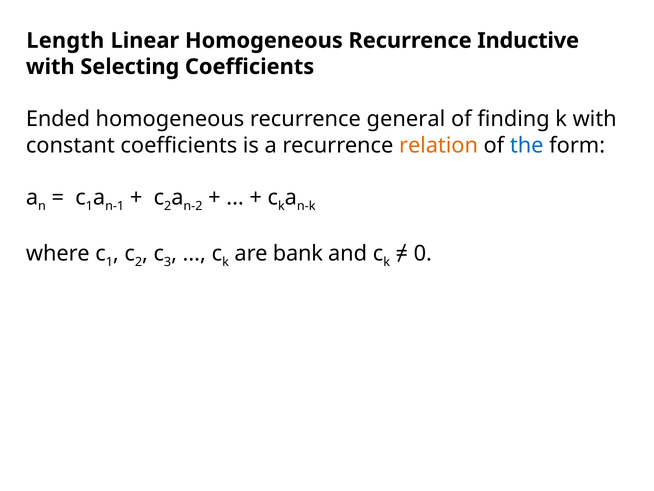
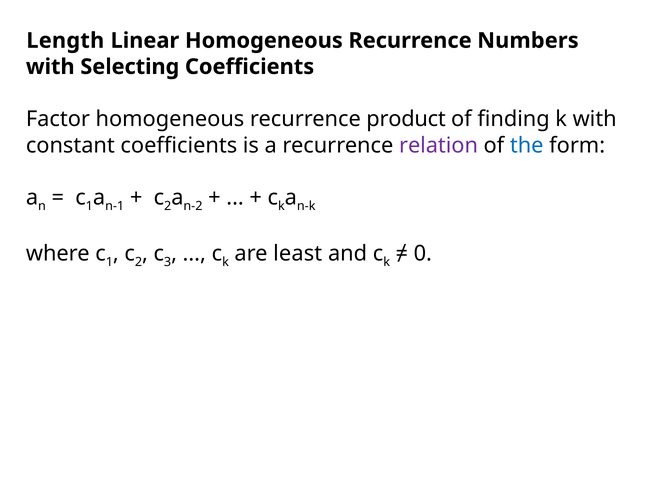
Inductive: Inductive -> Numbers (528, 41)
Ended: Ended -> Factor (58, 119)
general: general -> product (406, 119)
relation colour: orange -> purple (439, 145)
bank: bank -> least (298, 253)
